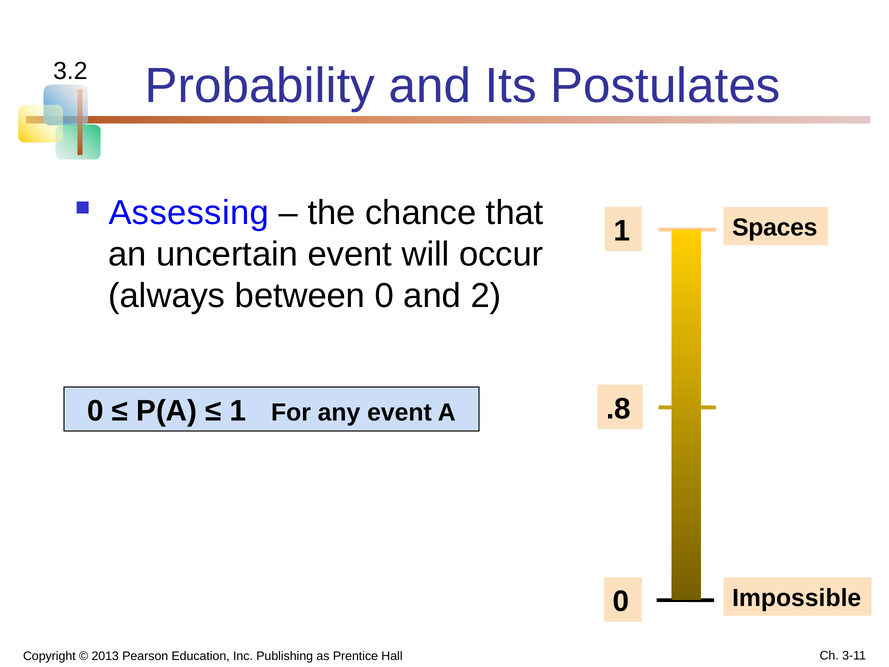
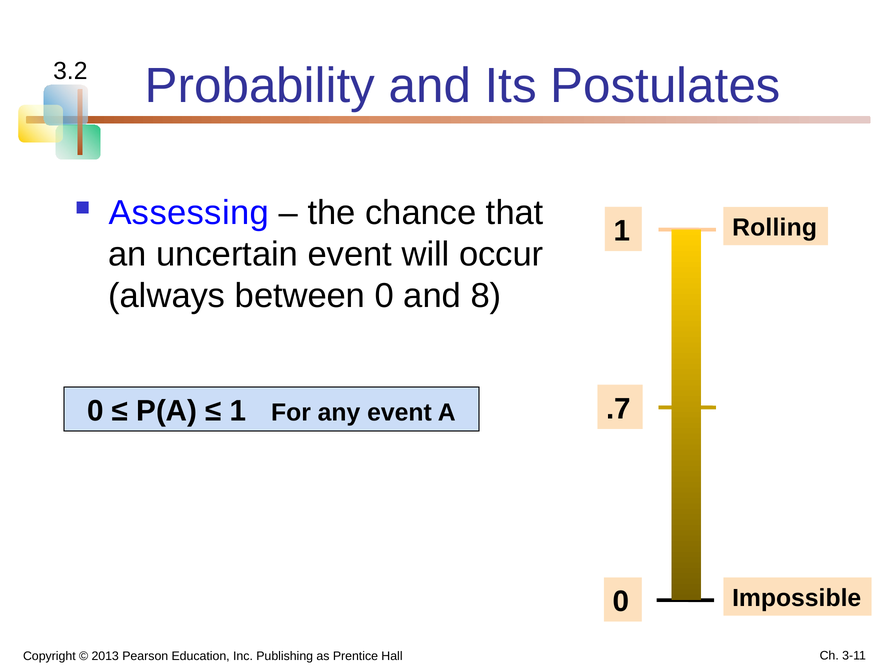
Spaces: Spaces -> Rolling (775, 228)
2: 2 -> 8 (486, 296)
.8: .8 -> .7 (619, 409)
